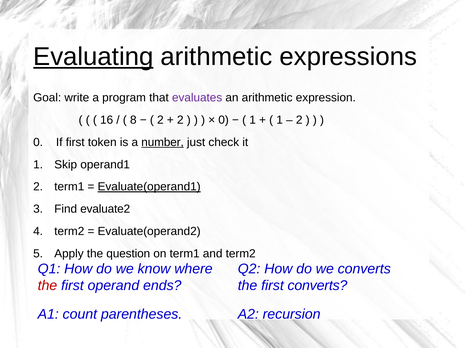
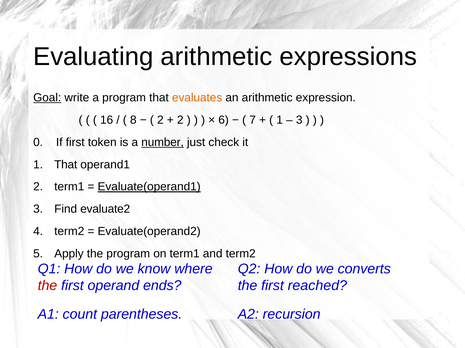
Evaluating underline: present -> none (93, 57)
Goal underline: none -> present (47, 98)
evaluates colour: purple -> orange (197, 98)
0: 0 -> 6 (224, 120)
1: 1 -> 7 (253, 120)
2: 2 -> 3 (299, 120)
1 Skip: Skip -> That (66, 165)
the question: question -> program (128, 254)
first converts: converts -> reached (317, 286)
